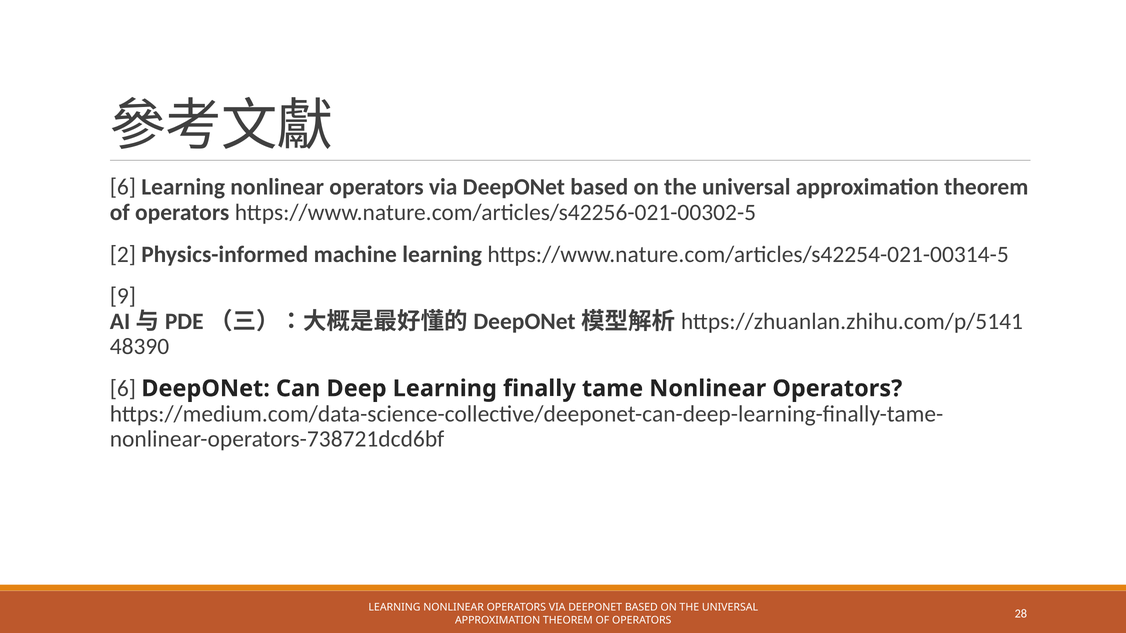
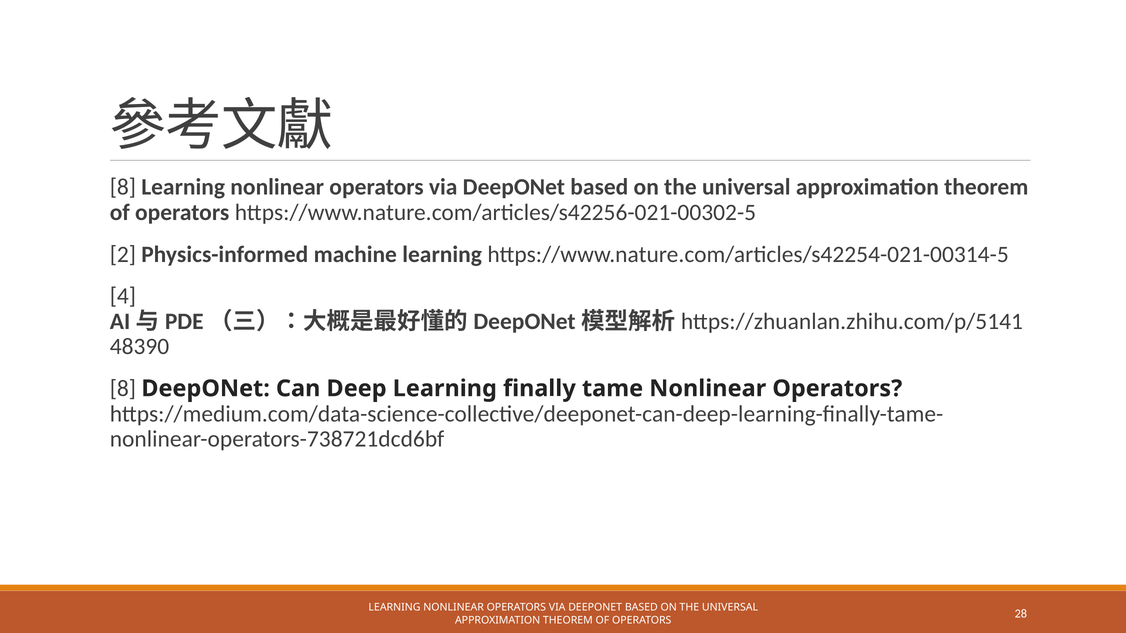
6: 6 -> 8 (123, 187)
9: 9 -> 4 (123, 296)
6: 6 -> 8 (123, 389)
